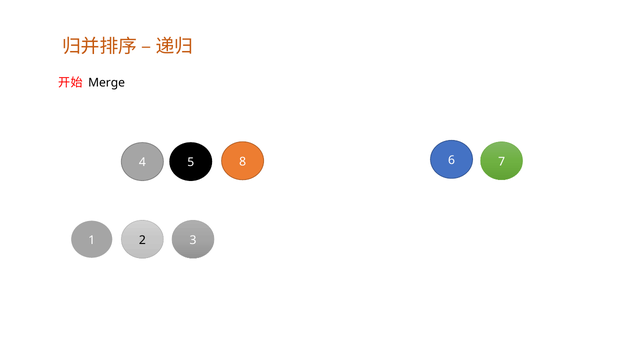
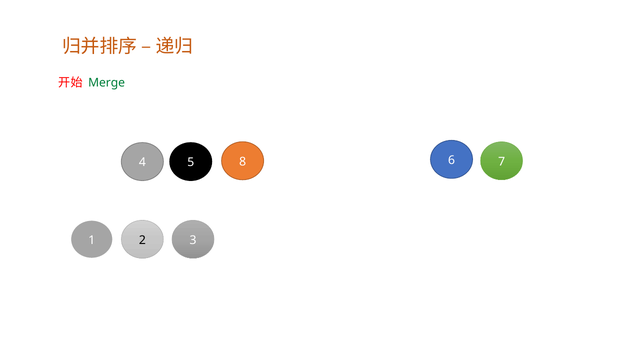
Merge colour: black -> green (107, 83)
